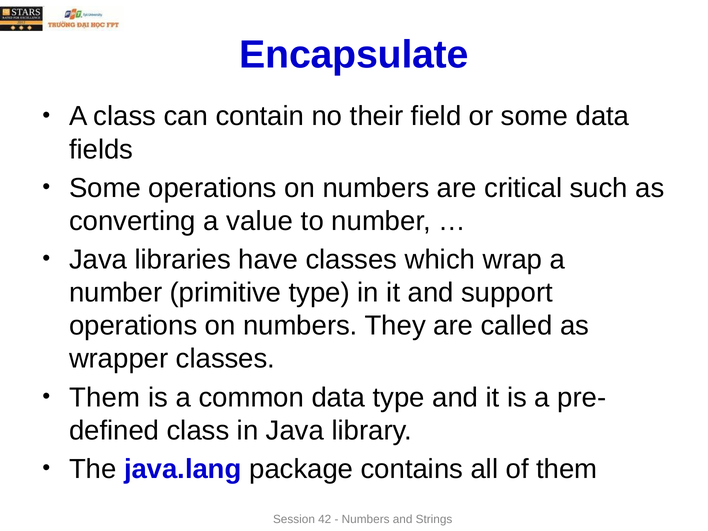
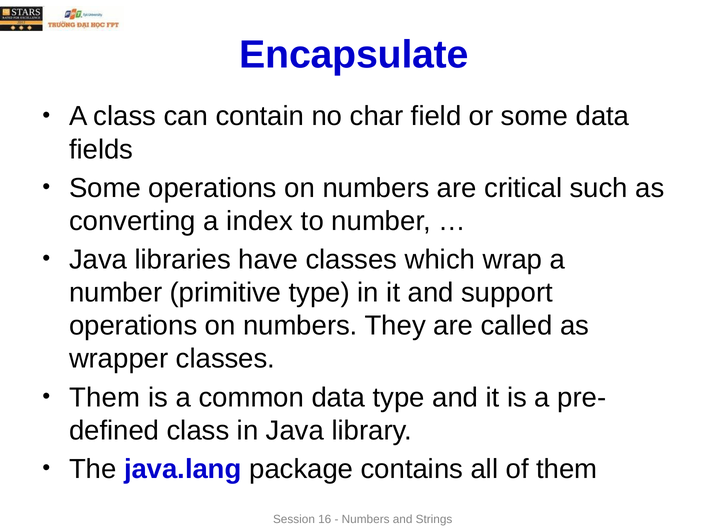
their: their -> char (377, 116)
value: value -> index (260, 221)
42: 42 -> 16 (325, 519)
